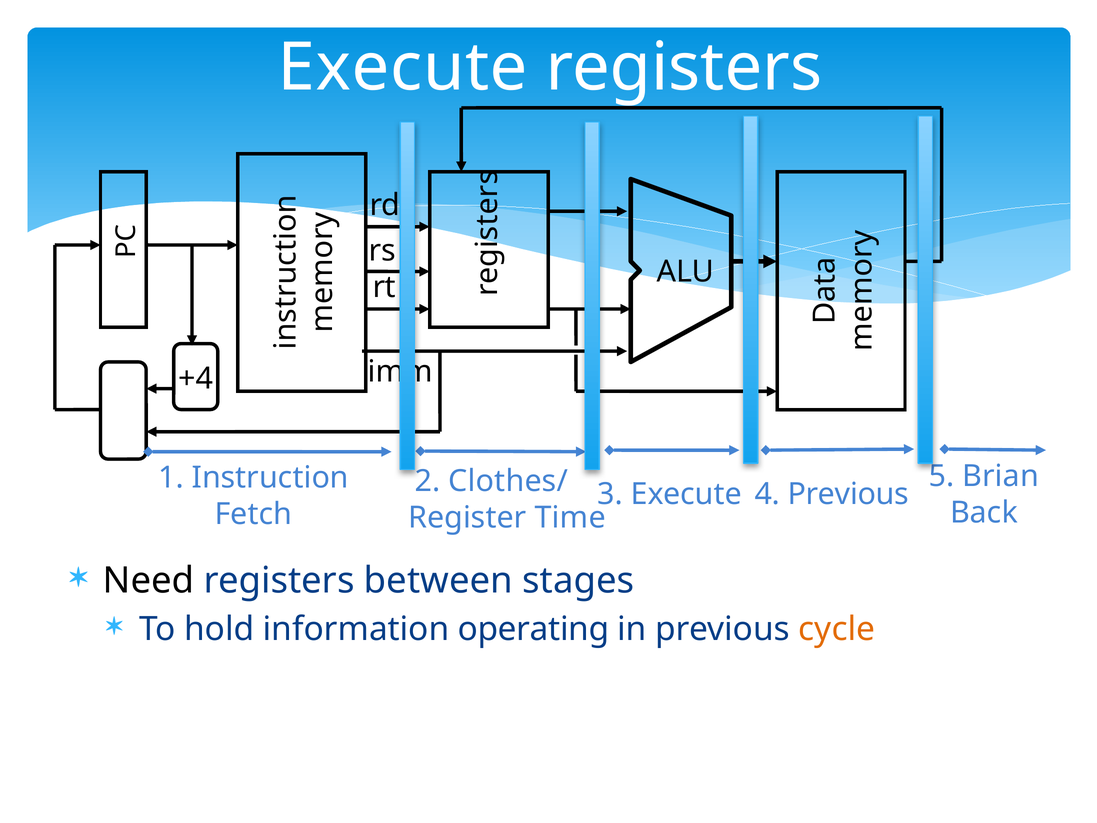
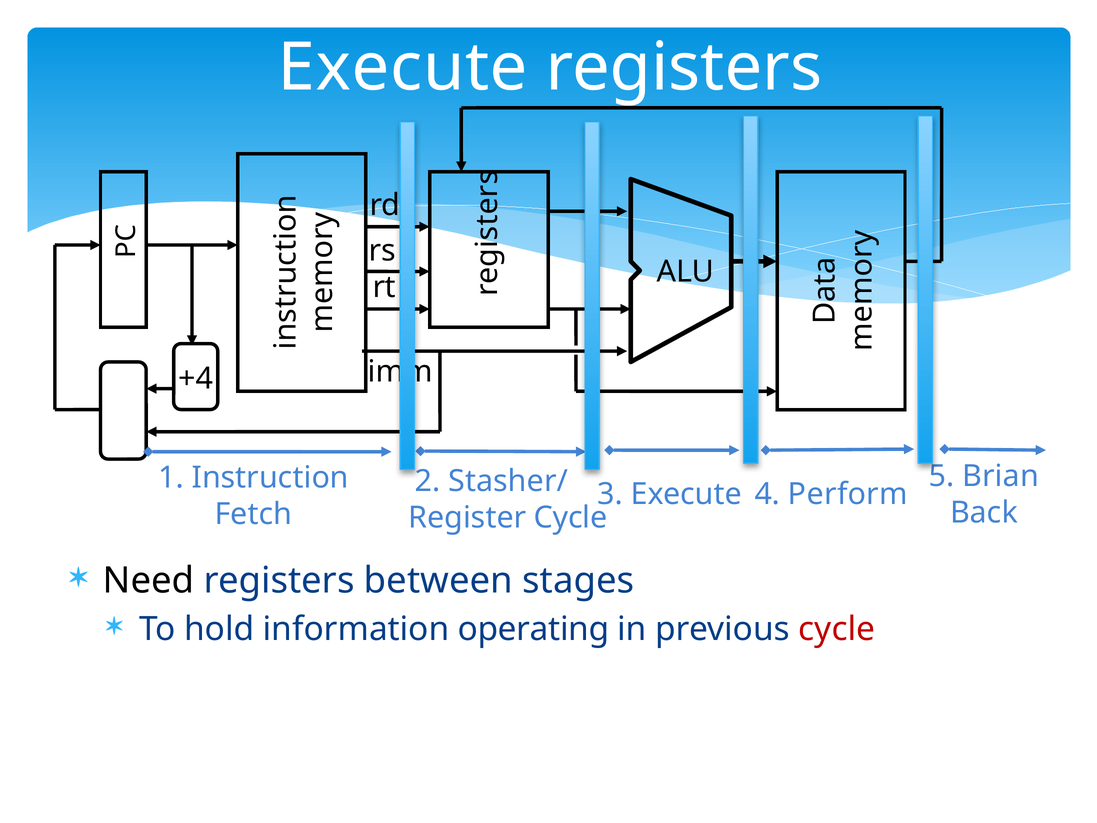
Clothes/: Clothes/ -> Stasher/ (508, 481)
4 Previous: Previous -> Perform (848, 494)
Register Time: Time -> Cycle (571, 518)
cycle colour: orange -> red (837, 629)
